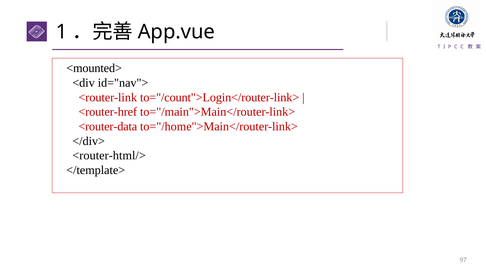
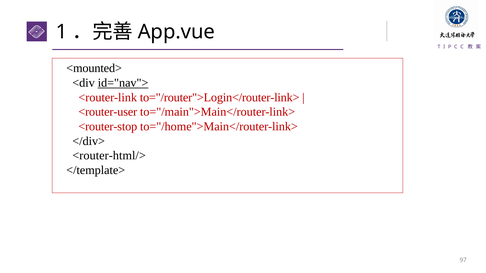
id="nav"> underline: none -> present (123, 83)
to="/count">Login</router-link>: to="/count">Login</router-link> -> to="/router">Login</router-link> (220, 97)
<router-href: <router-href -> <router-user (108, 112)
<router-data: <router-data -> <router-stop (108, 127)
